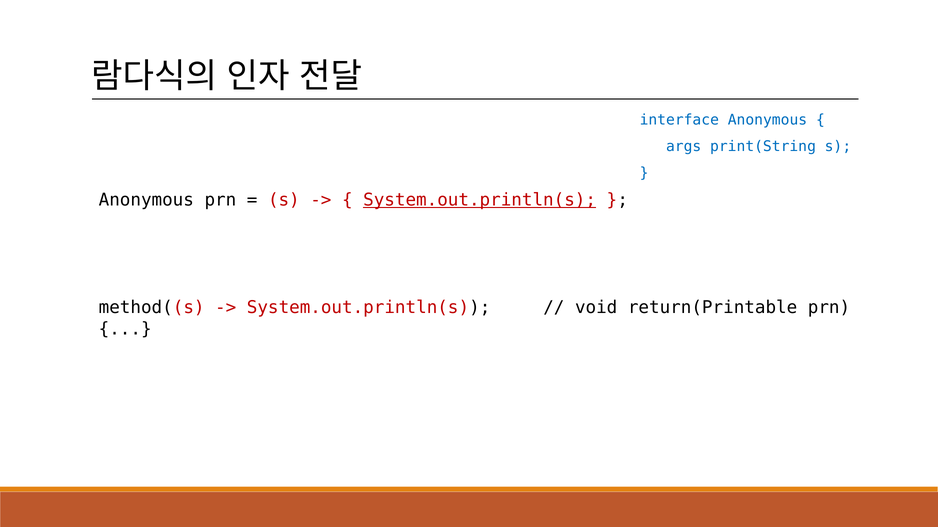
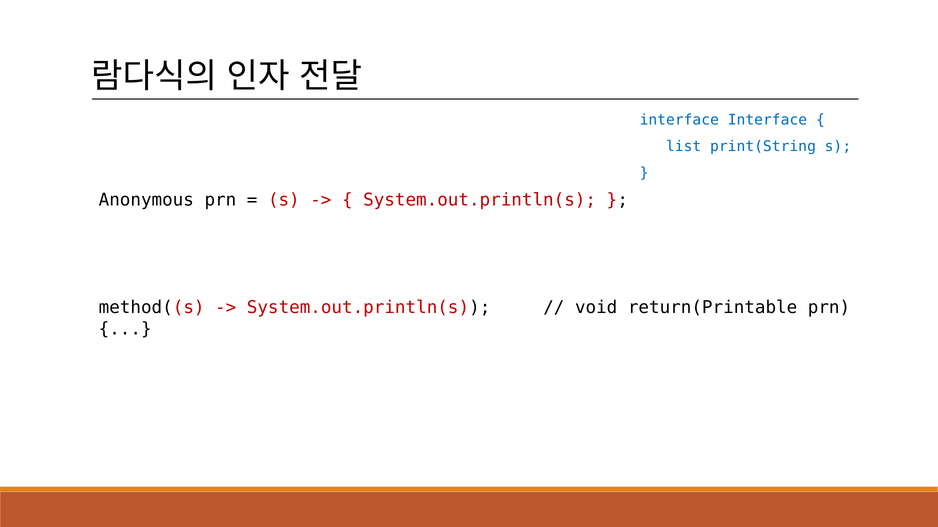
interface Anonymous: Anonymous -> Interface (767, 120)
args: args -> list (684, 147)
System.out.println(s underline: present -> none (480, 200)
